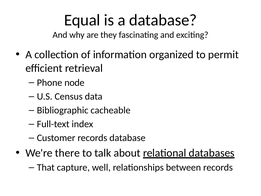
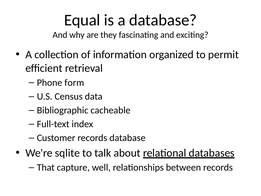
node: node -> form (74, 83)
there: there -> sqlite (67, 153)
